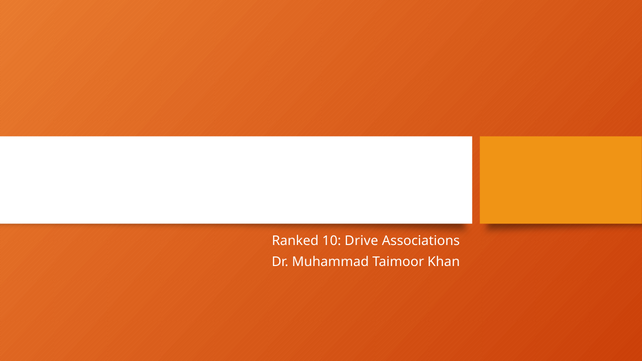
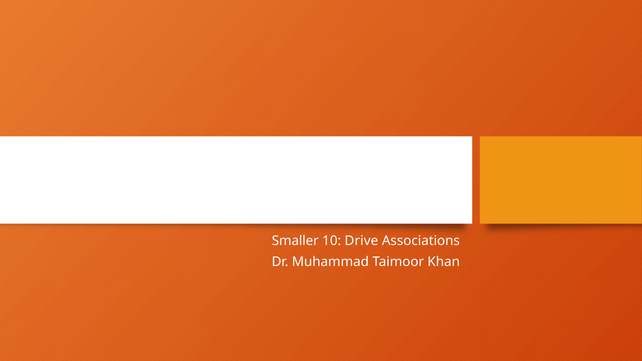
Ranked: Ranked -> Smaller (295, 241)
